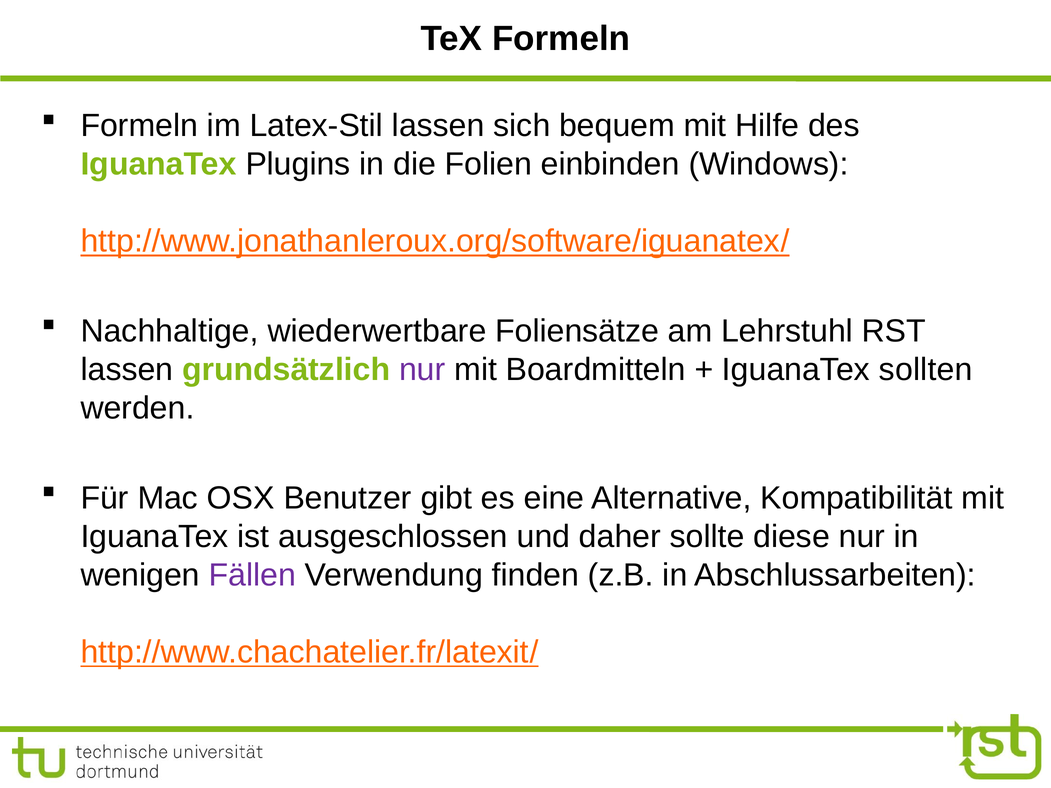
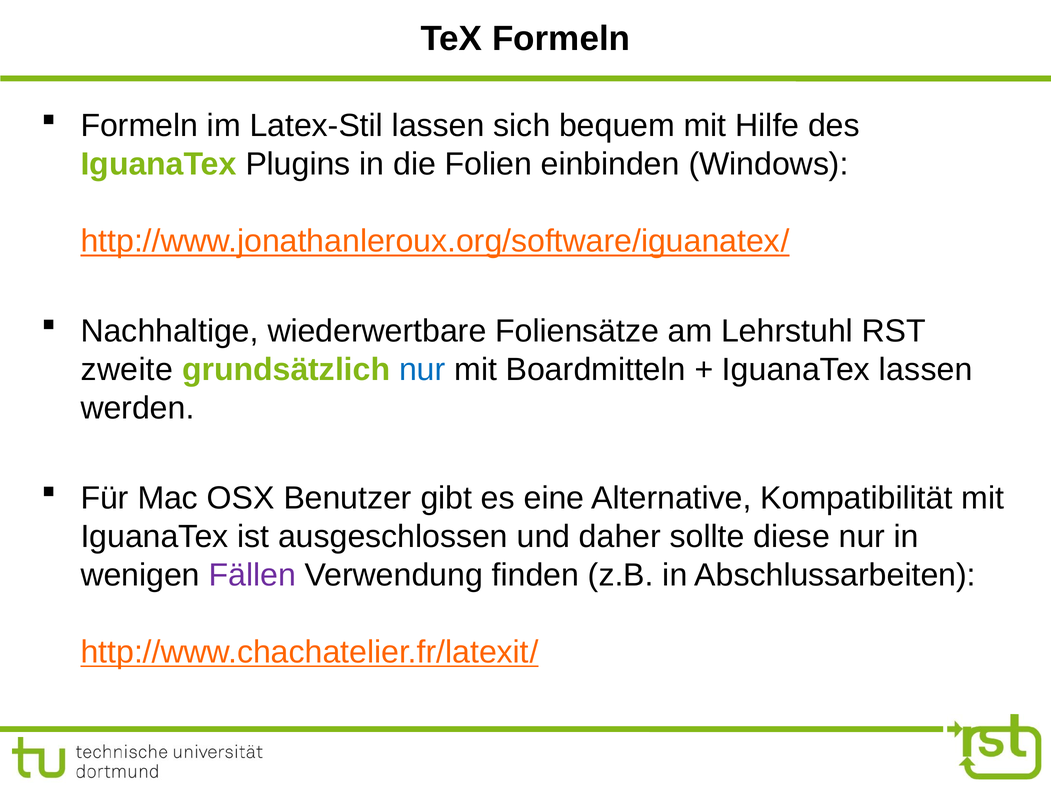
lassen: lassen -> zweite (127, 370)
nur colour: purple -> blue (422, 370)
IguanaTex sollten: sollten -> lassen (926, 370)
